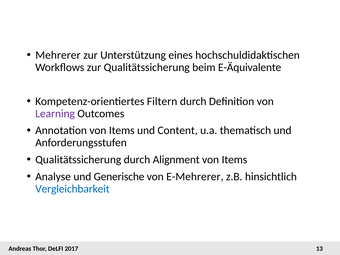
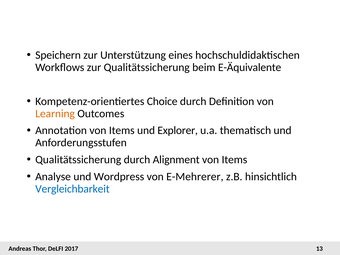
Mehrerer: Mehrerer -> Speichern (58, 55)
Filtern: Filtern -> Choice (162, 101)
Learning colour: purple -> orange (55, 114)
Content: Content -> Explorer (178, 130)
Generische: Generische -> Wordpress (119, 177)
